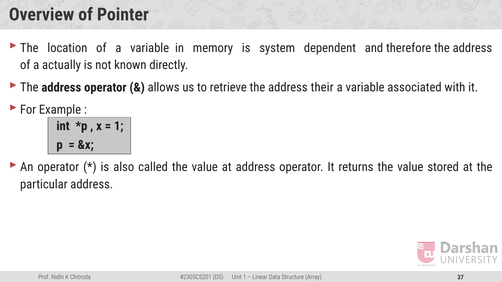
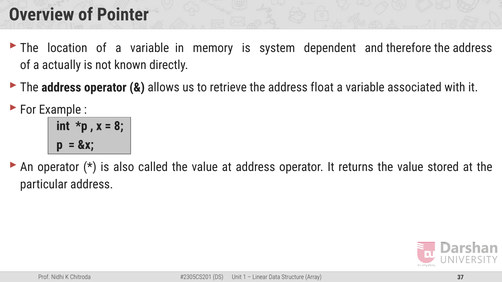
their: their -> float (322, 88)
1: 1 -> 8 (119, 126)
